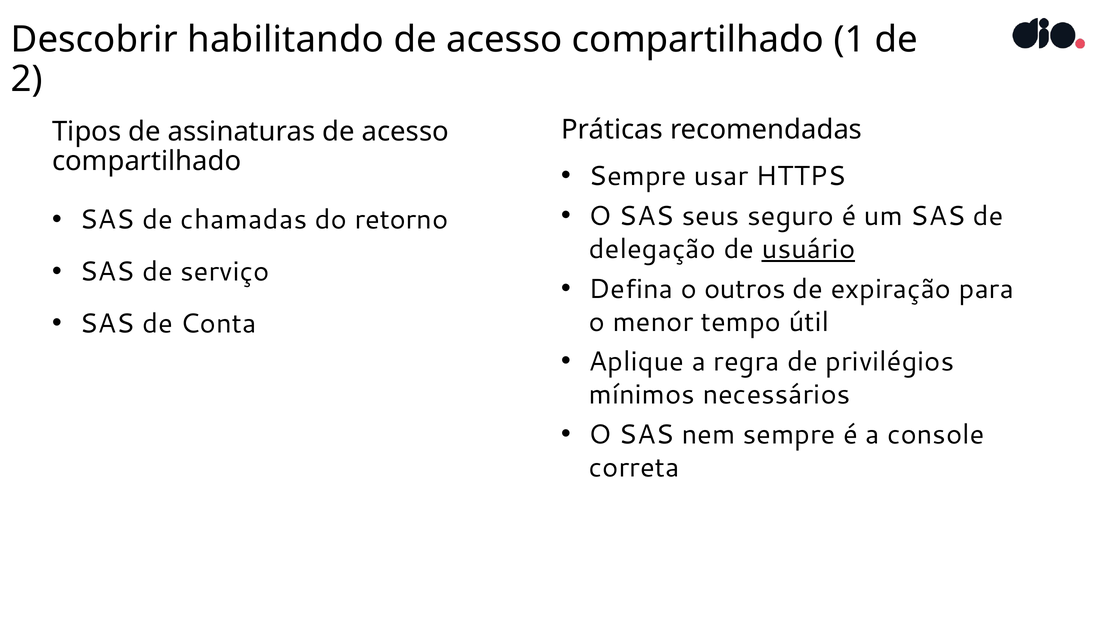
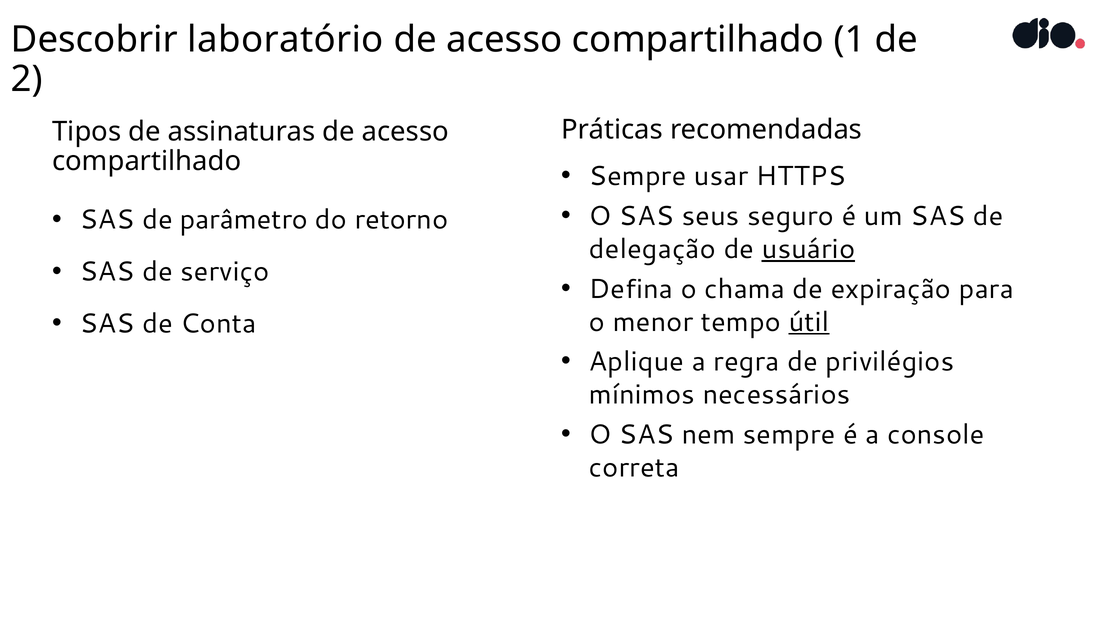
habilitando: habilitando -> laboratório (286, 40)
chamadas: chamadas -> parâmetro (244, 220)
outros: outros -> chama (745, 289)
útil underline: none -> present (809, 322)
